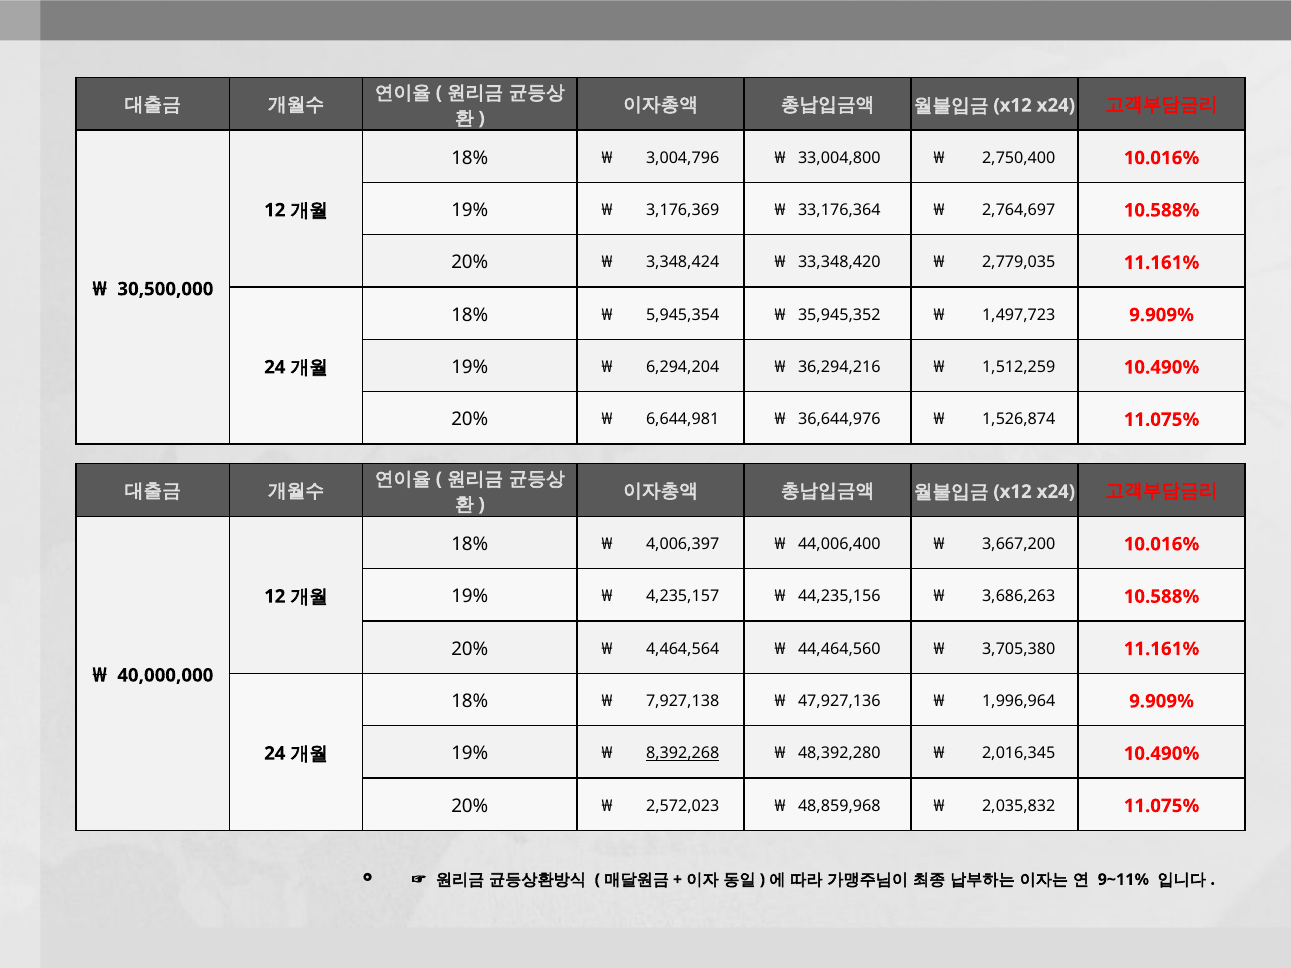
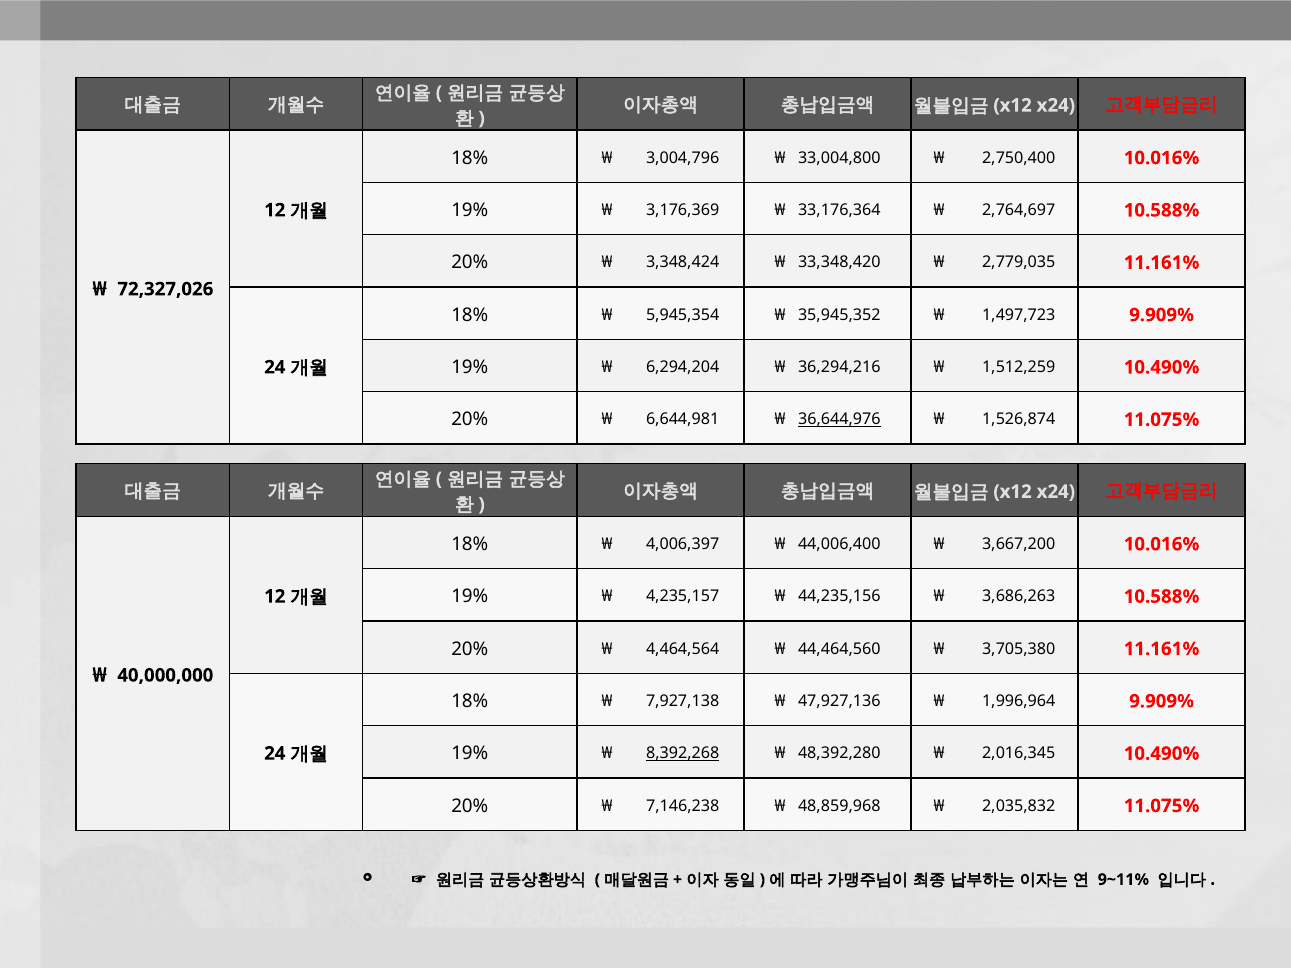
30,500,000: 30,500,000 -> 72,327,026 (165, 289)
36,644,976 underline: none -> present (839, 420)
2,572,023: 2,572,023 -> 7,146,238 (683, 806)
